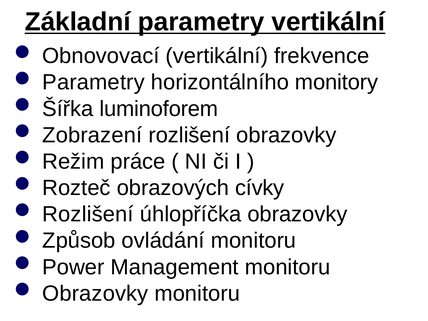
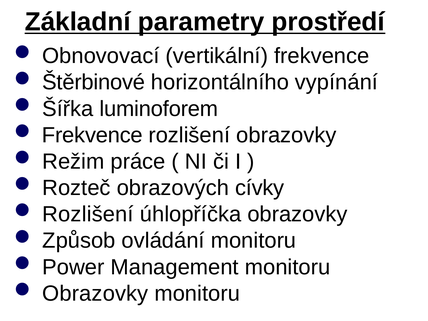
parametry vertikální: vertikální -> prostředí (328, 22)
Parametry: Parametry -> Štěrbinové (94, 82)
monitory: monitory -> vypínání (336, 82)
Zobrazení: Zobrazení -> Frekvence (92, 135)
